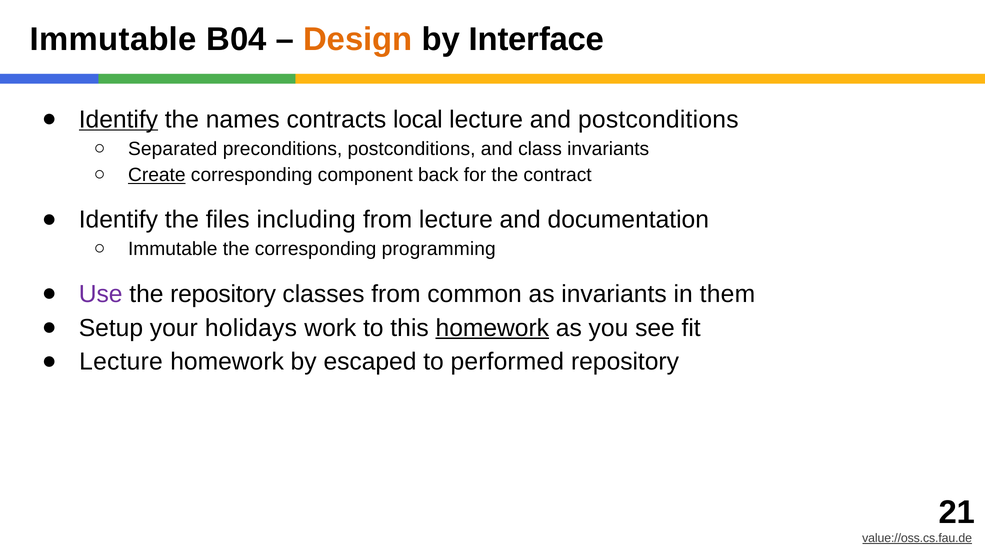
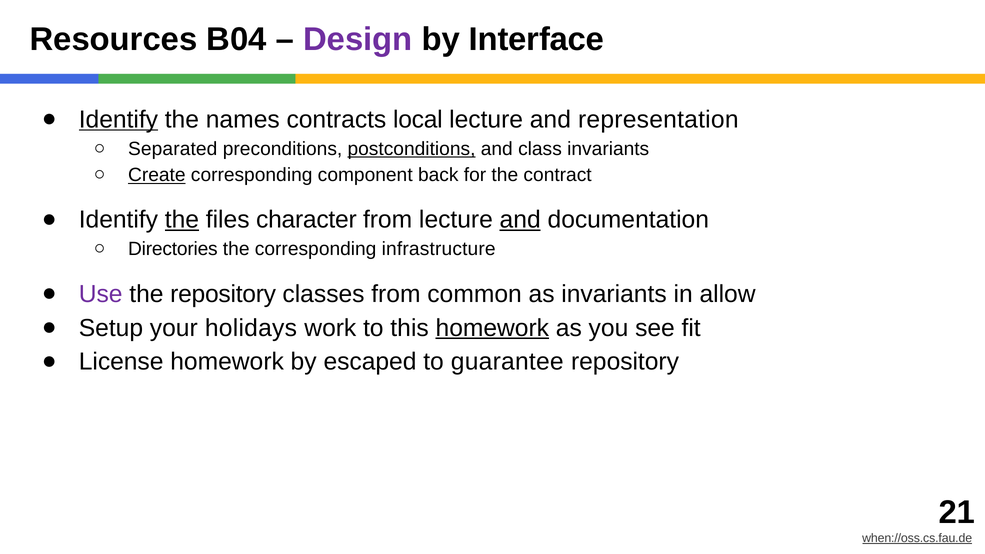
Immutable: Immutable -> Resources (113, 39)
Design colour: orange -> purple (358, 39)
and postconditions: postconditions -> representation (658, 119)
postconditions underline: none -> present (411, 149)
the underline: none -> present (182, 220)
including: including -> character (306, 220)
and underline: none -> present (520, 220)
Immutable: Immutable -> Directories (173, 249)
programming: programming -> infrastructure (439, 249)
them: them -> allow (728, 294)
Lecture: Lecture -> License (121, 362)
performed: performed -> guarantee (507, 362)
value://oss.cs.fau.de: value://oss.cs.fau.de -> when://oss.cs.fau.de (917, 538)
